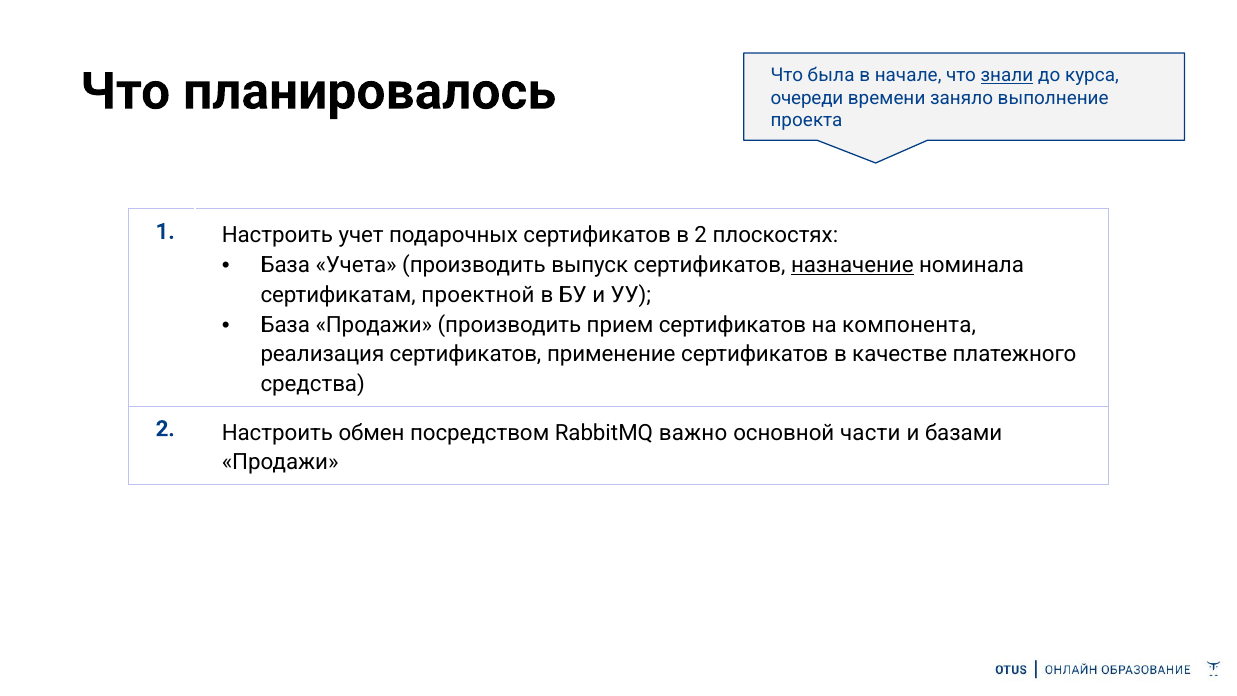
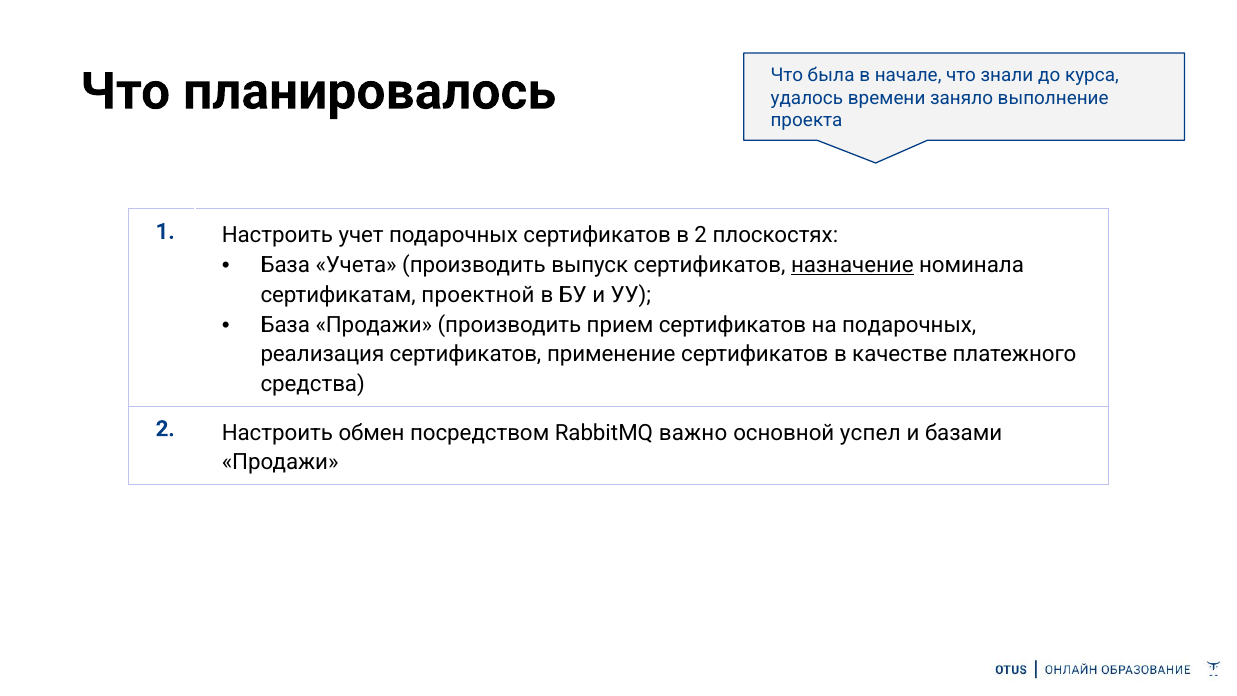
знали underline: present -> none (1007, 75)
очереди: очереди -> удалось (807, 98)
на компонента: компонента -> подарочных (909, 325)
части: части -> успел (870, 433)
